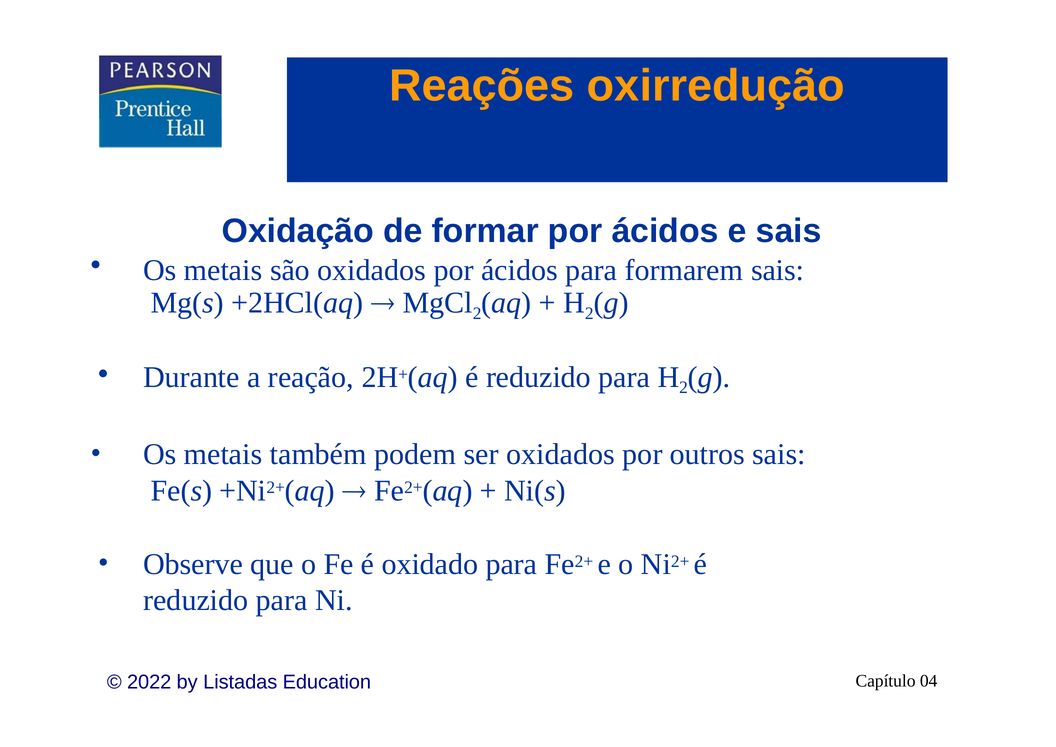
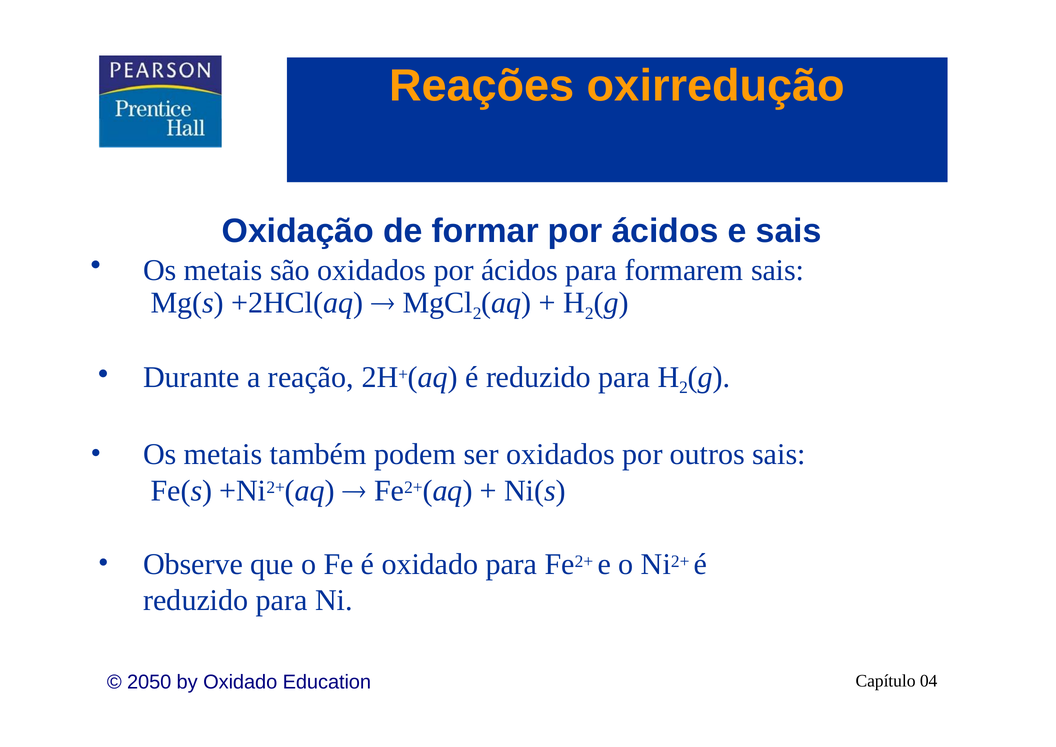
2022: 2022 -> 2050 (149, 682)
by Listadas: Listadas -> Oxidado (240, 682)
